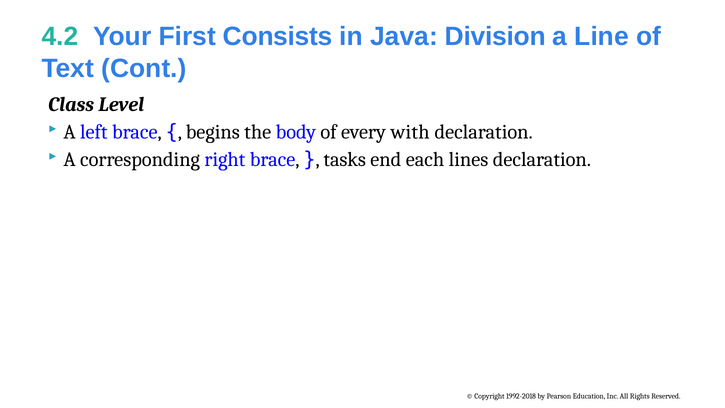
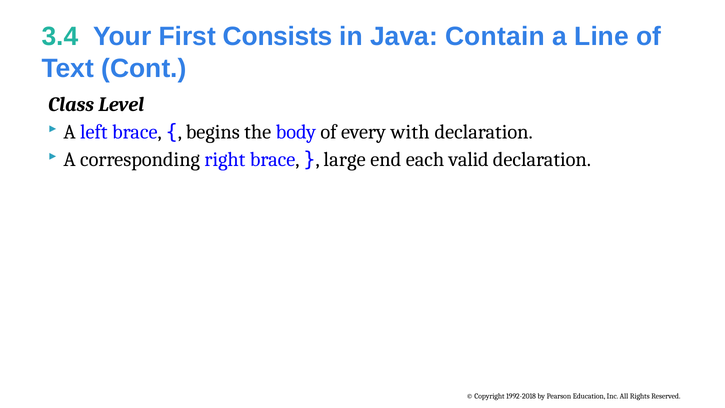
4.2: 4.2 -> 3.4 (60, 37)
Division: Division -> Contain (495, 37)
tasks: tasks -> large (345, 159)
lines: lines -> valid (469, 159)
